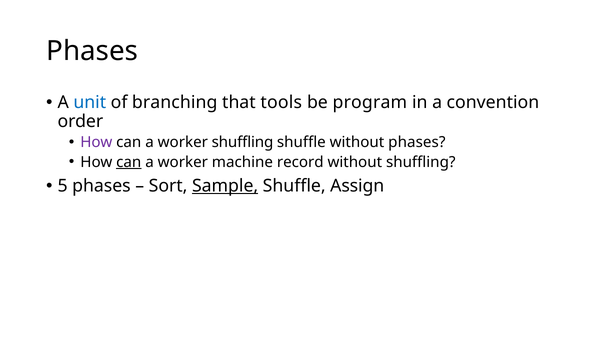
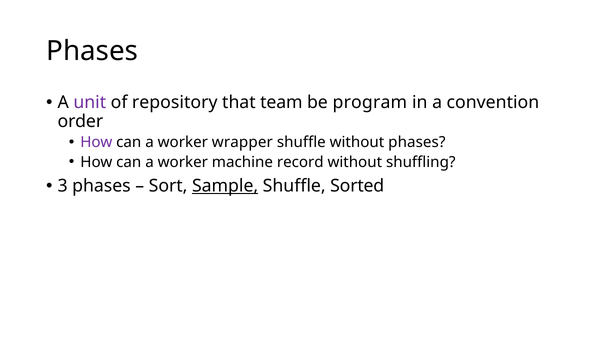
unit colour: blue -> purple (90, 102)
branching: branching -> repository (175, 102)
tools: tools -> team (281, 102)
worker shuffling: shuffling -> wrapper (242, 142)
can underline: present -> none (129, 162)
5: 5 -> 3 (63, 186)
Assign: Assign -> Sorted (357, 186)
